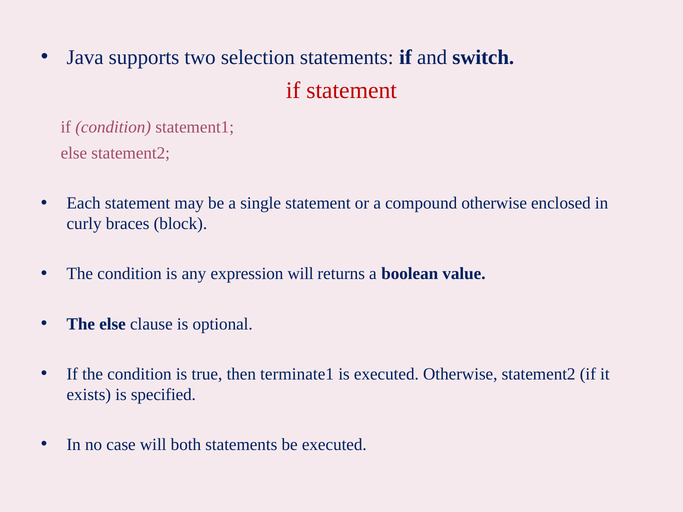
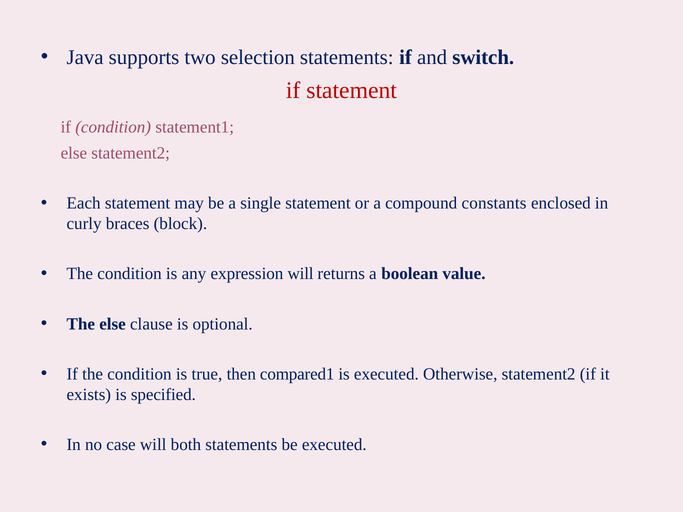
compound otherwise: otherwise -> constants (494, 203)
terminate1: terminate1 -> compared1 (297, 374)
